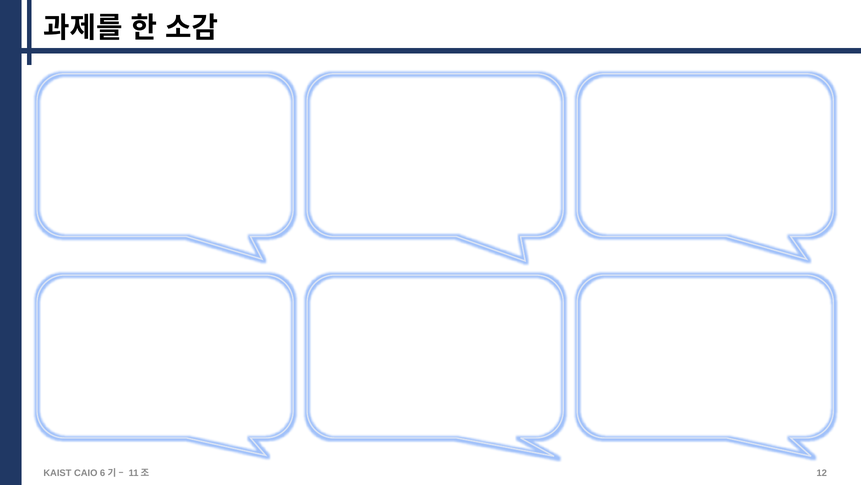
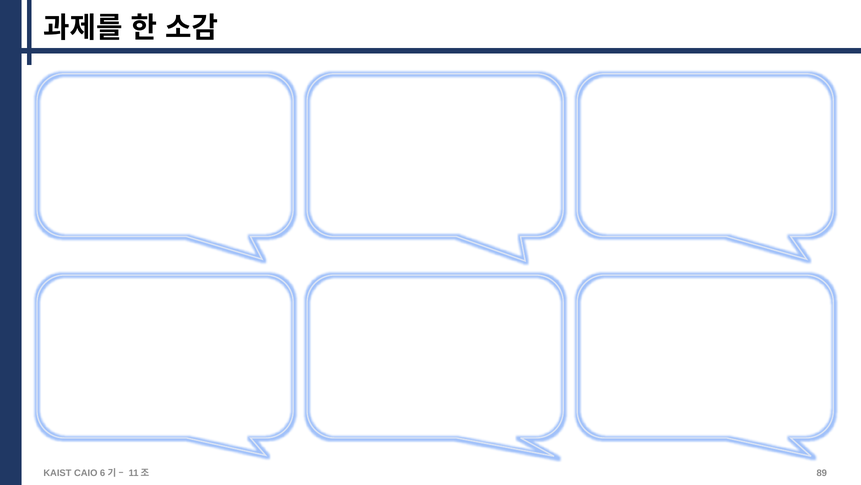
12: 12 -> 89 (822, 472)
